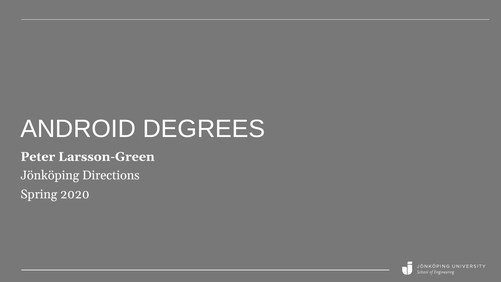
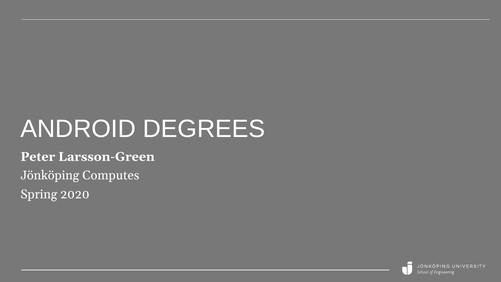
Directions: Directions -> Computes (111, 175)
